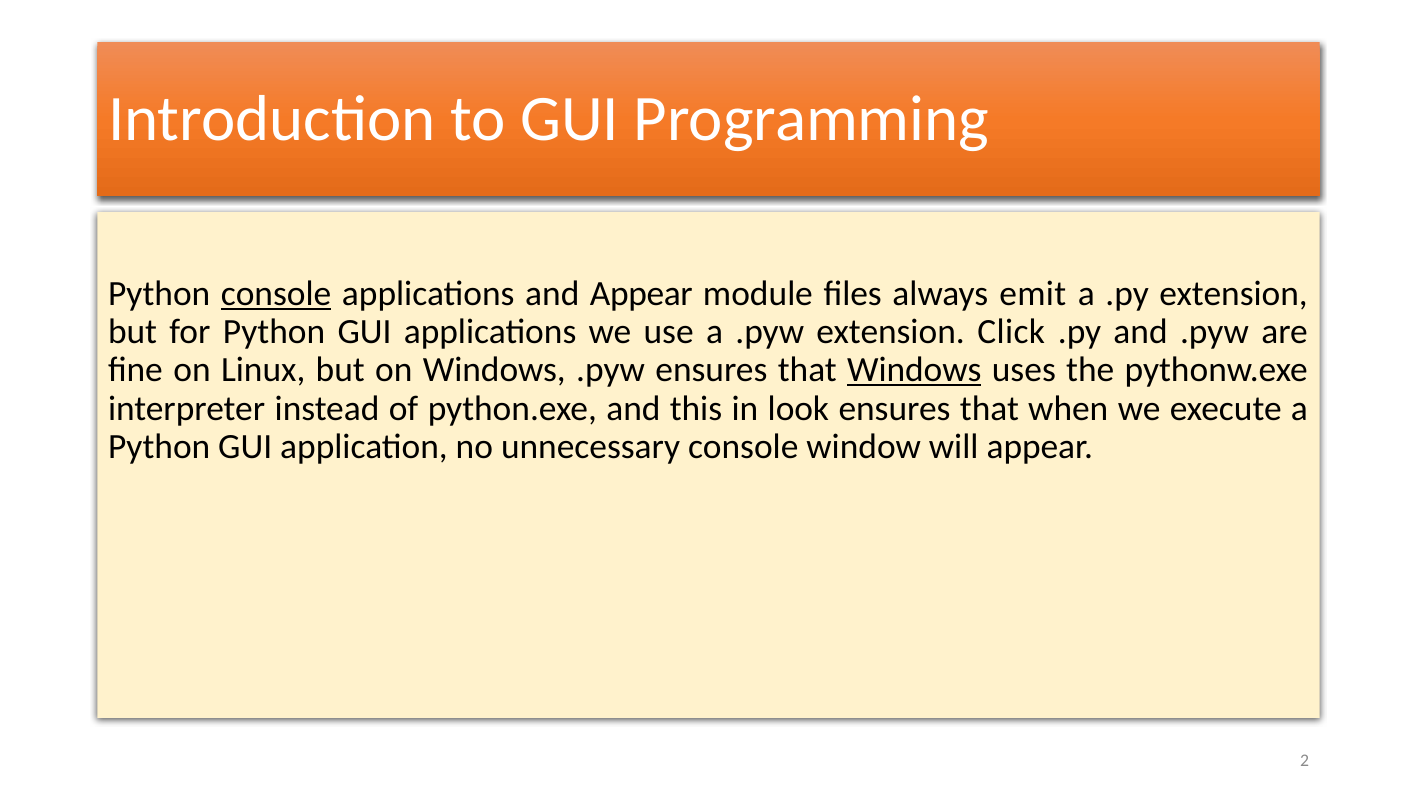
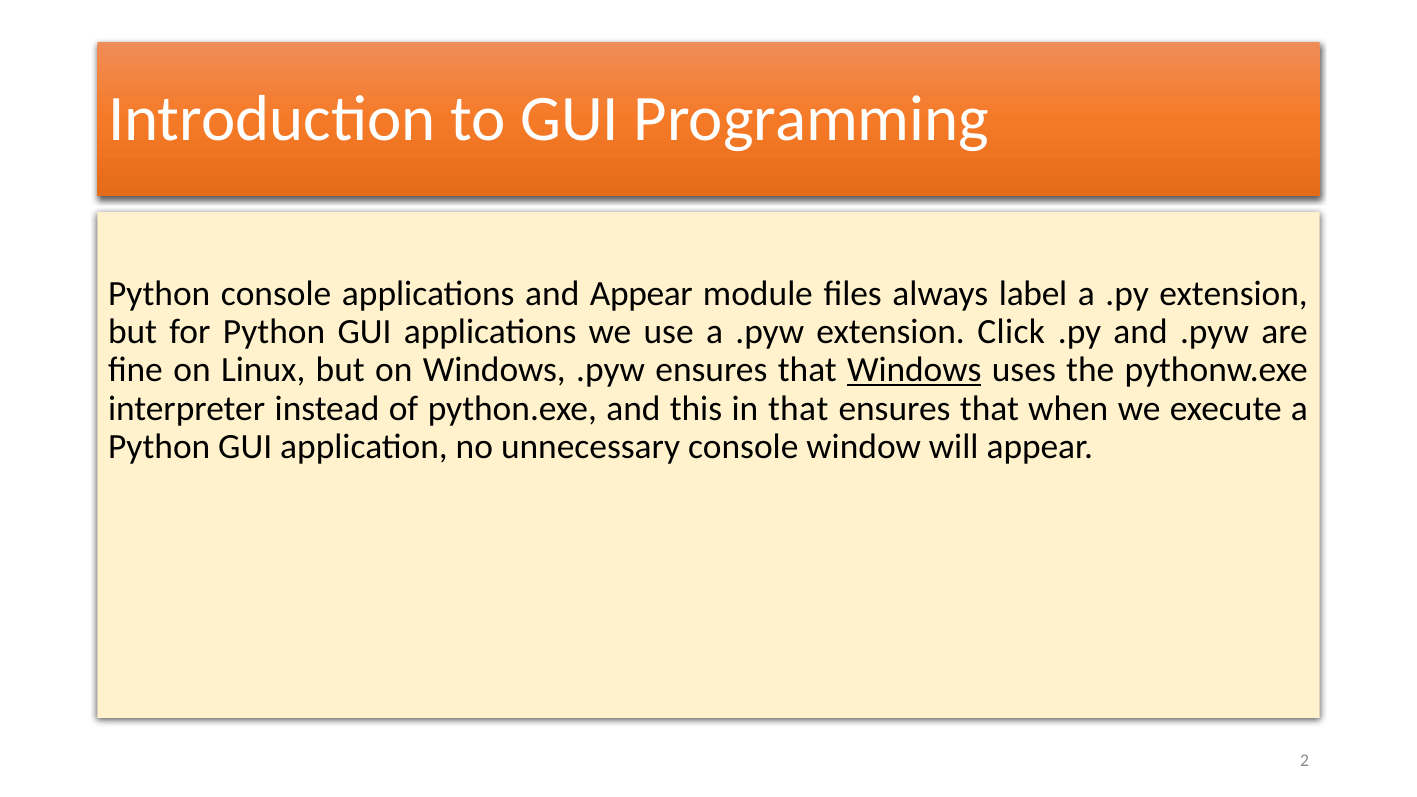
console underline: present -> none (276, 294)
emit: emit -> label (1033, 294)
in look: look -> that (798, 408)
